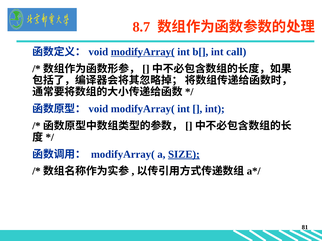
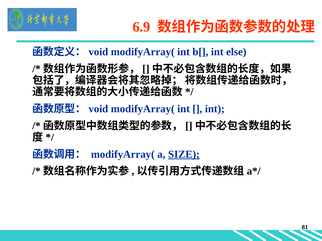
8.7: 8.7 -> 6.9 (141, 27)
modifyArray( underline: present -> none (143, 52)
call: call -> else (236, 52)
